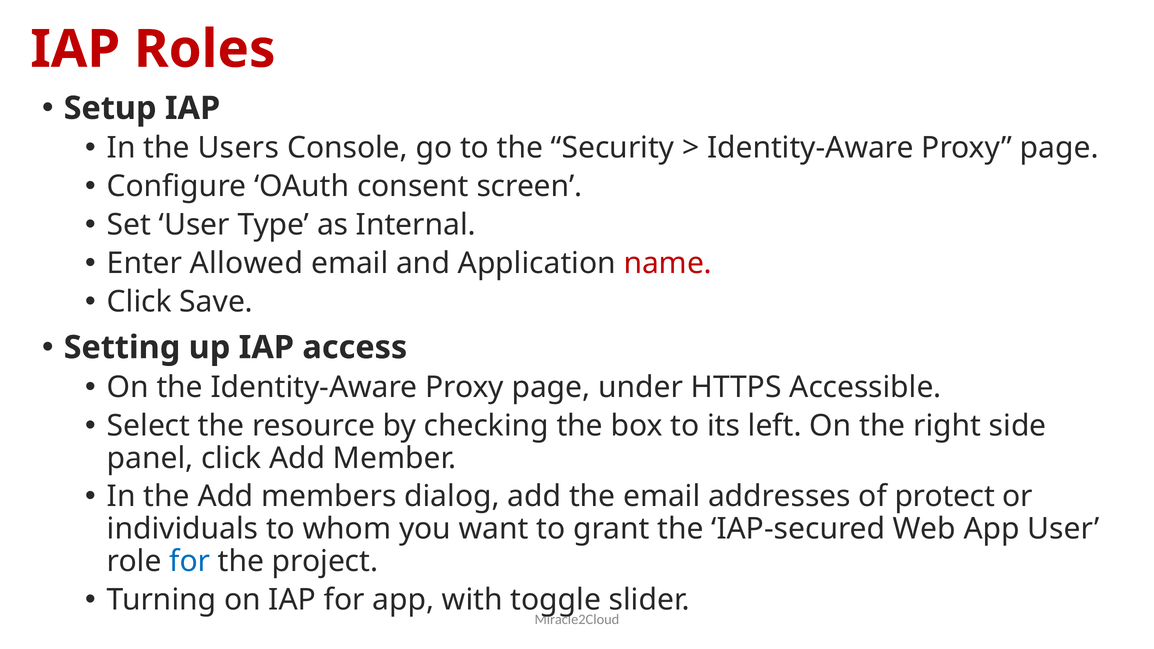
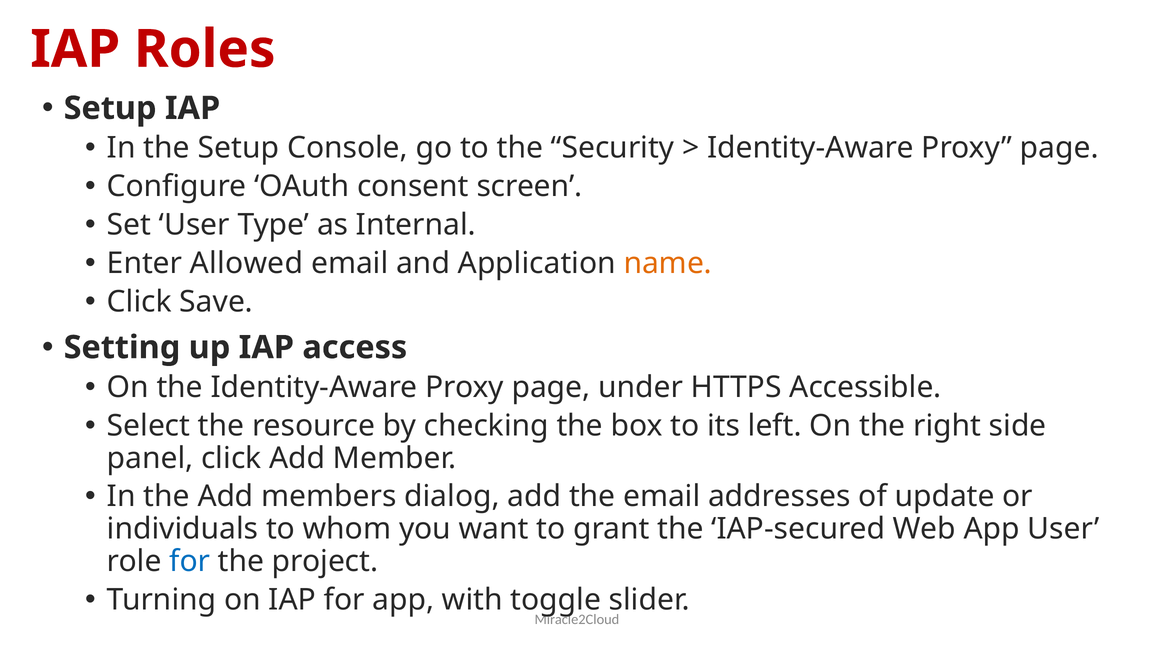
the Users: Users -> Setup (238, 148)
name colour: red -> orange (668, 263)
protect: protect -> update (945, 497)
